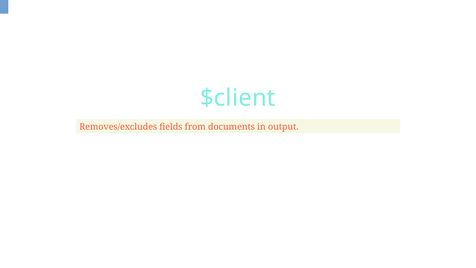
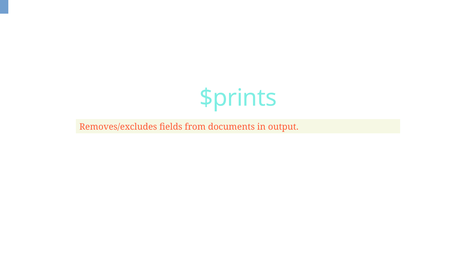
$client: $client -> $prints (238, 98)
